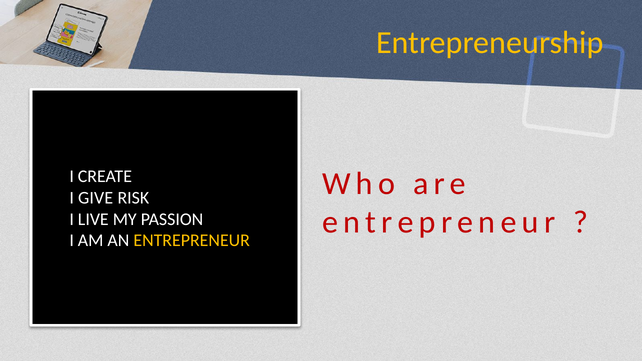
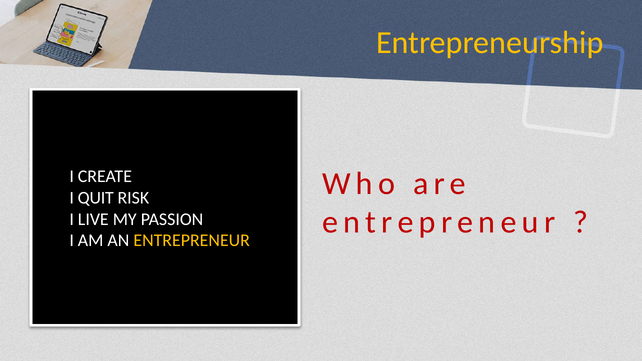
GIVE: GIVE -> QUIT (96, 198)
